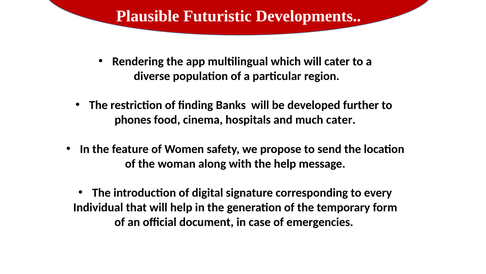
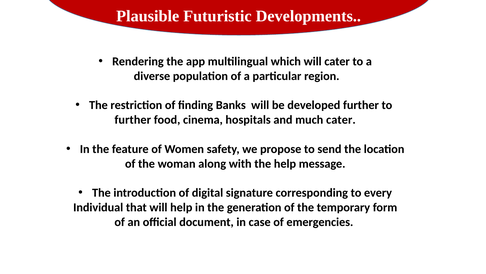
phones: phones -> further (133, 120)
